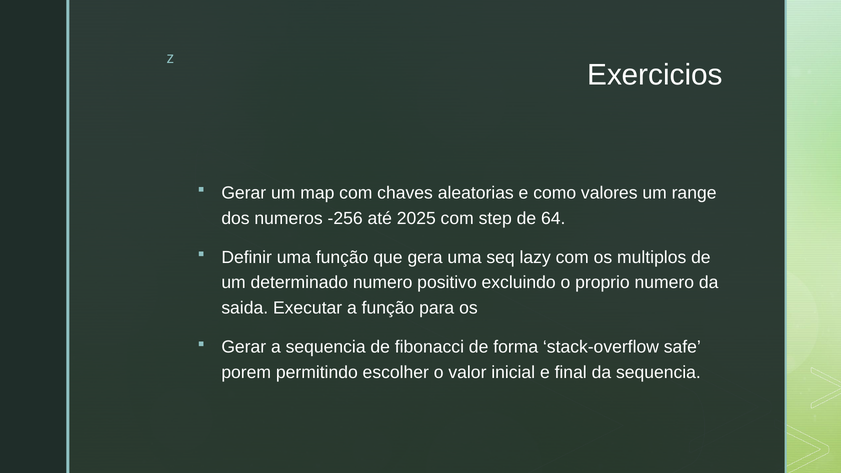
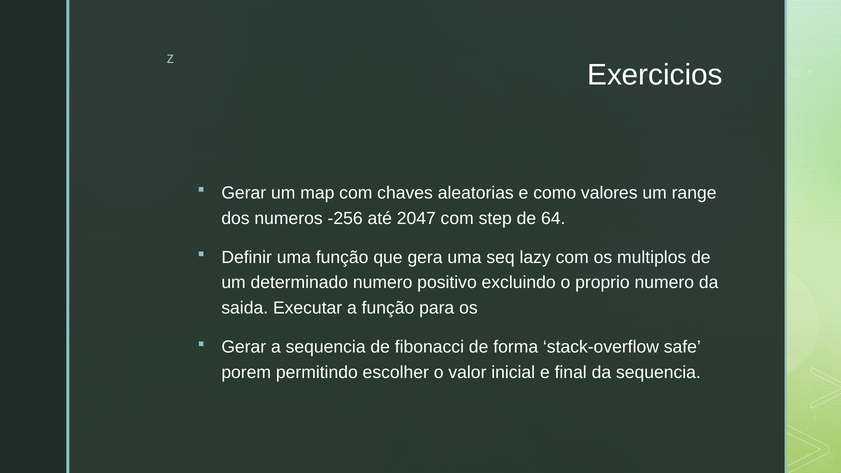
2025: 2025 -> 2047 (416, 218)
